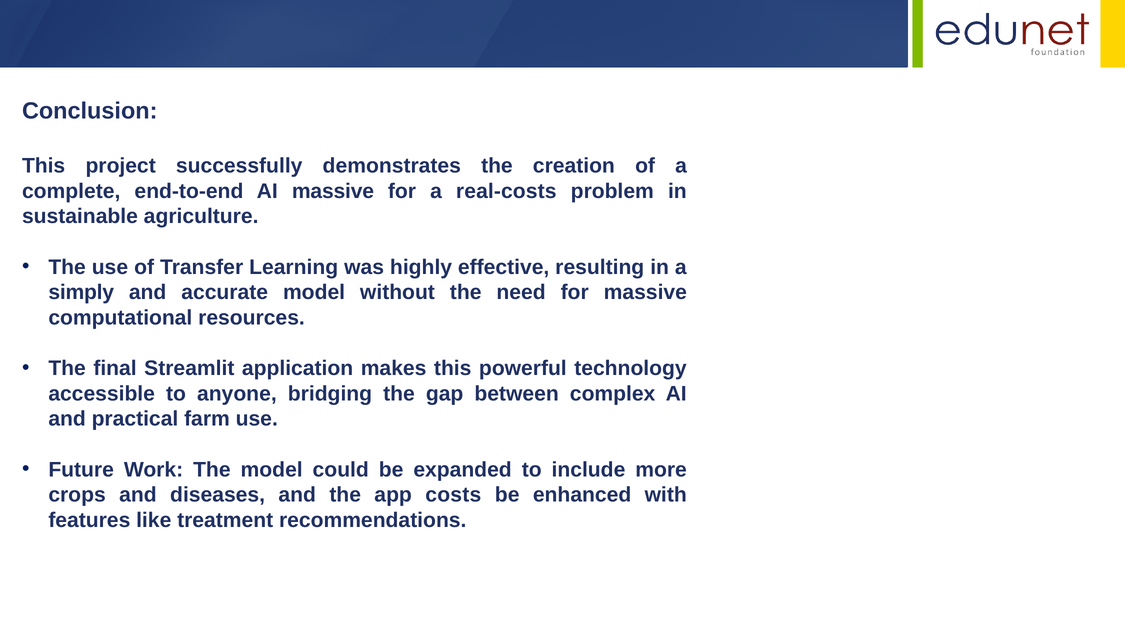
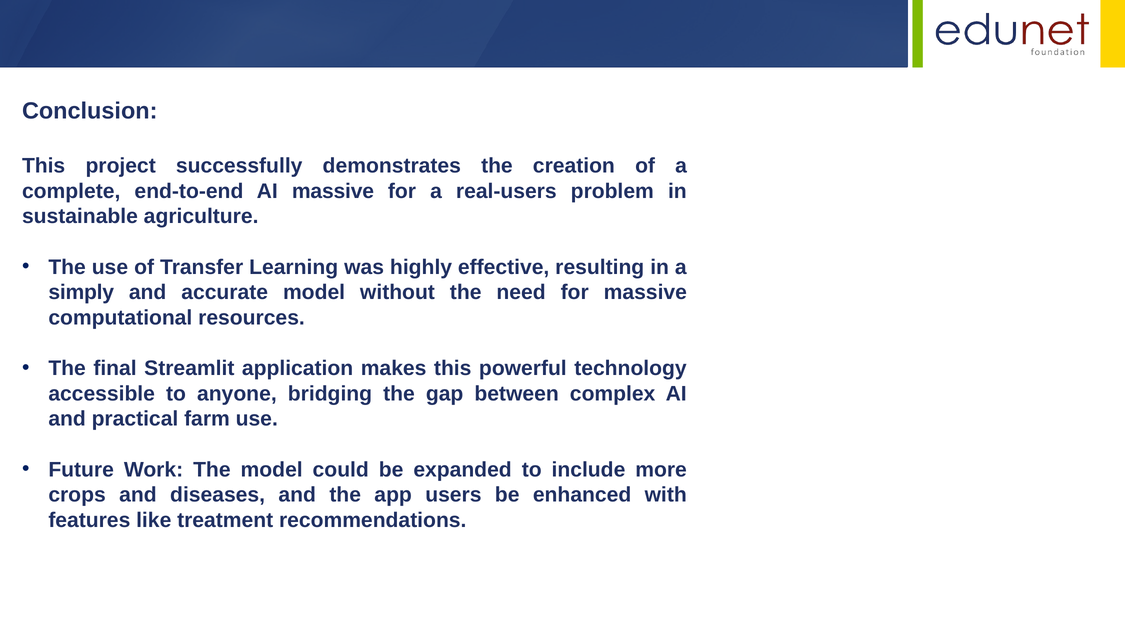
real-costs: real-costs -> real-users (506, 191)
costs: costs -> users (453, 495)
